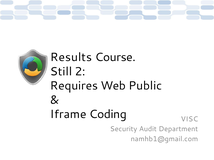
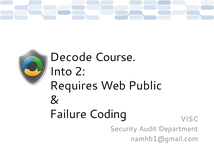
Results: Results -> Decode (71, 57)
Still: Still -> Into (61, 72)
Iframe: Iframe -> Failure (68, 114)
